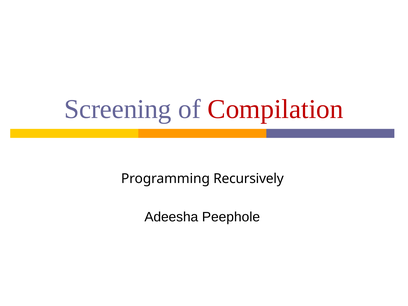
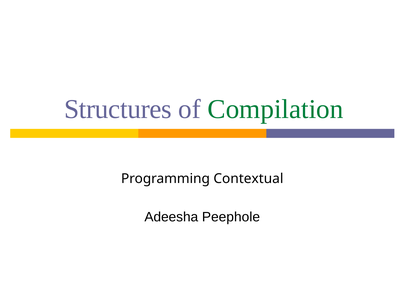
Screening: Screening -> Structures (118, 109)
Compilation colour: red -> green (276, 109)
Recursively: Recursively -> Contextual (248, 179)
